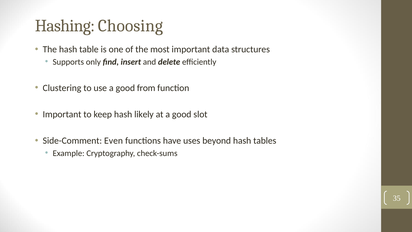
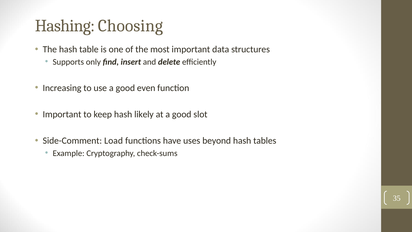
Clustering: Clustering -> Increasing (62, 88)
from: from -> even (146, 88)
Even: Even -> Load (114, 141)
